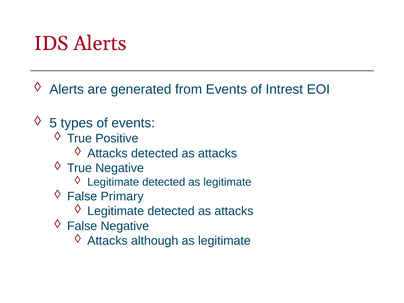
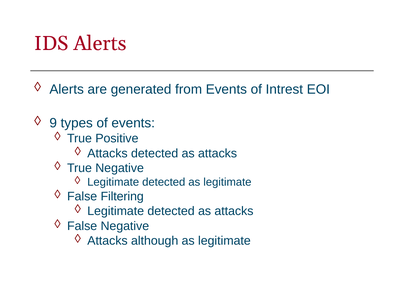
5: 5 -> 9 (53, 123)
Primary: Primary -> Filtering (122, 196)
